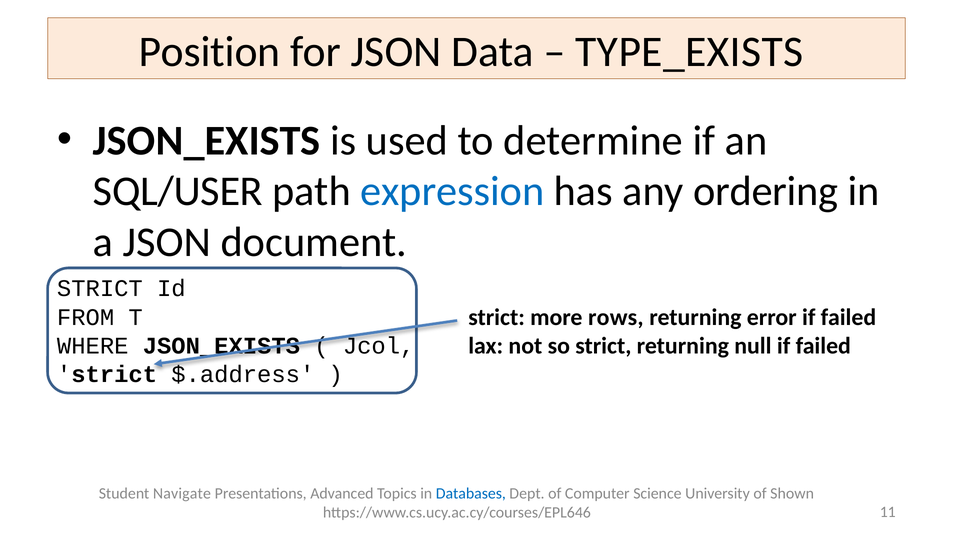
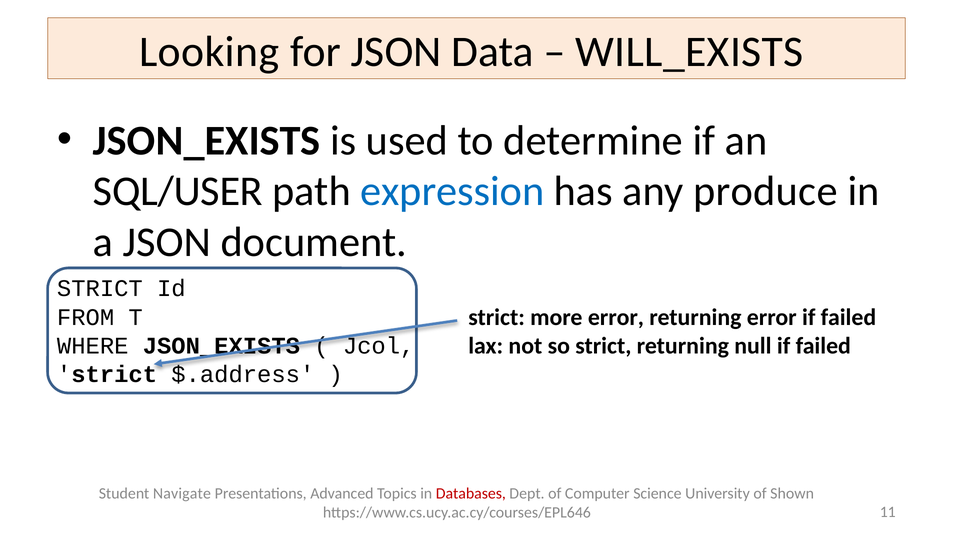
Position: Position -> Looking (209, 52)
TYPE_EXISTS: TYPE_EXISTS -> WILL_EXISTS (689, 52)
ordering: ordering -> produce (765, 192)
more rows: rows -> error (616, 318)
Databases colour: blue -> red (471, 494)
